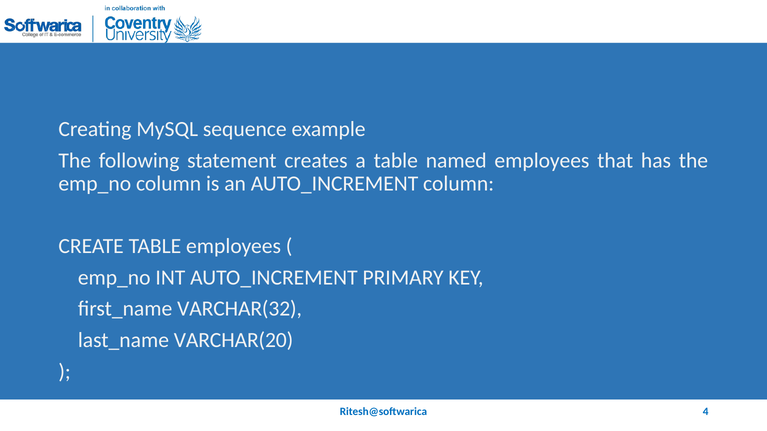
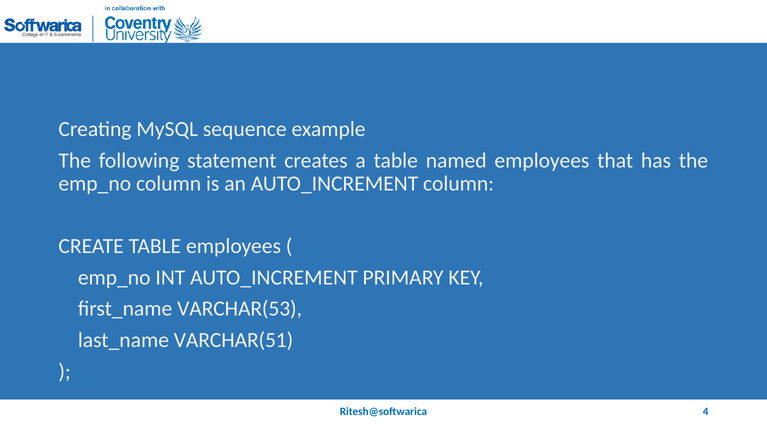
VARCHAR(32: VARCHAR(32 -> VARCHAR(53 (240, 309)
VARCHAR(20: VARCHAR(20 -> VARCHAR(51 (233, 340)
